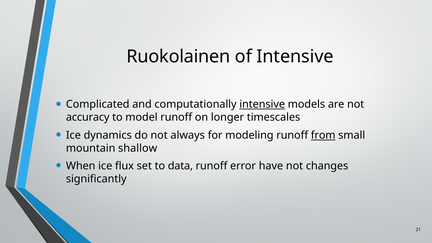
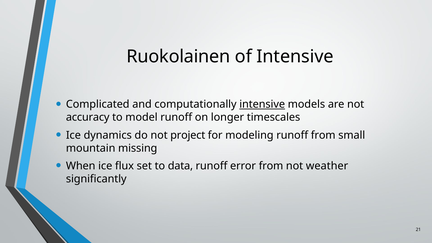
always: always -> project (188, 135)
from underline: present -> none (323, 135)
shallow: shallow -> missing (138, 148)
error have: have -> from (271, 166)
changes: changes -> weather (327, 166)
